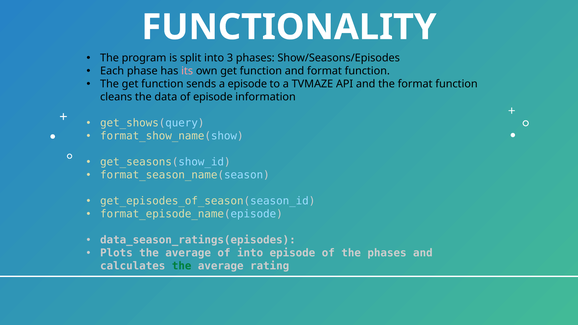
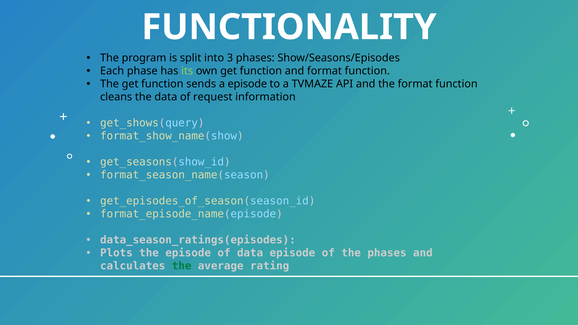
its colour: pink -> light green (187, 71)
of episode: episode -> request (213, 97)
Plots the average: average -> episode (188, 253)
of into: into -> data (250, 253)
